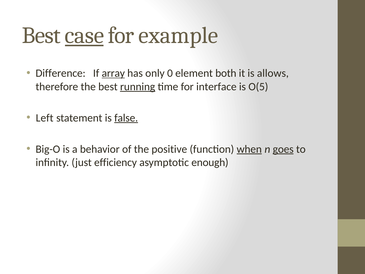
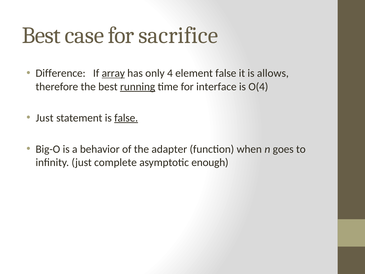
case underline: present -> none (84, 35)
example: example -> sacrifice (178, 35)
0: 0 -> 4 (170, 73)
element both: both -> false (226, 73)
O(5: O(5 -> O(4 (258, 87)
Left: Left -> Just (45, 118)
positive: positive -> adapter (169, 149)
when underline: present -> none (249, 149)
goes underline: present -> none (283, 149)
efficiency: efficiency -> complete (116, 162)
